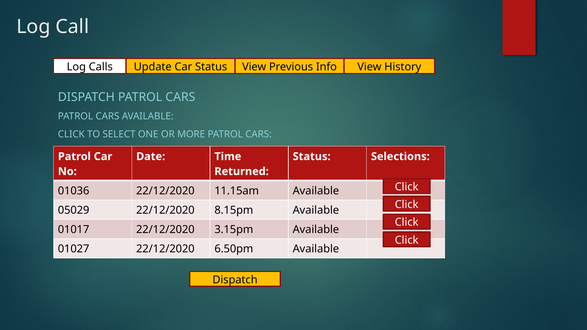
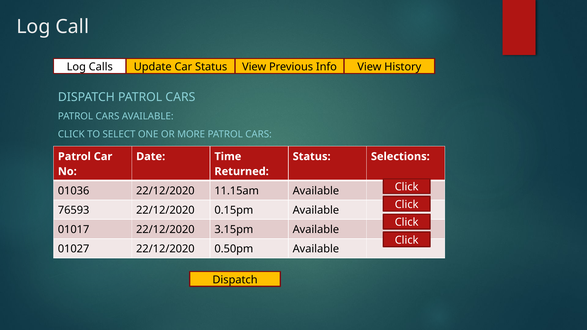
05029: 05029 -> 76593 (74, 210)
8.15pm: 8.15pm -> 0.15pm (234, 210)
6.50pm: 6.50pm -> 0.50pm (234, 249)
